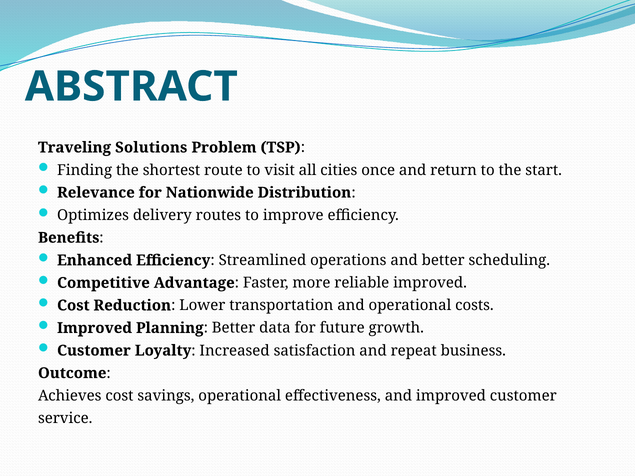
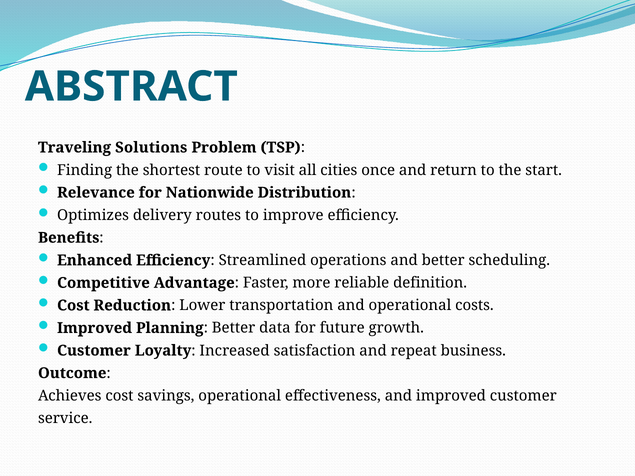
reliable improved: improved -> definition (430, 283)
